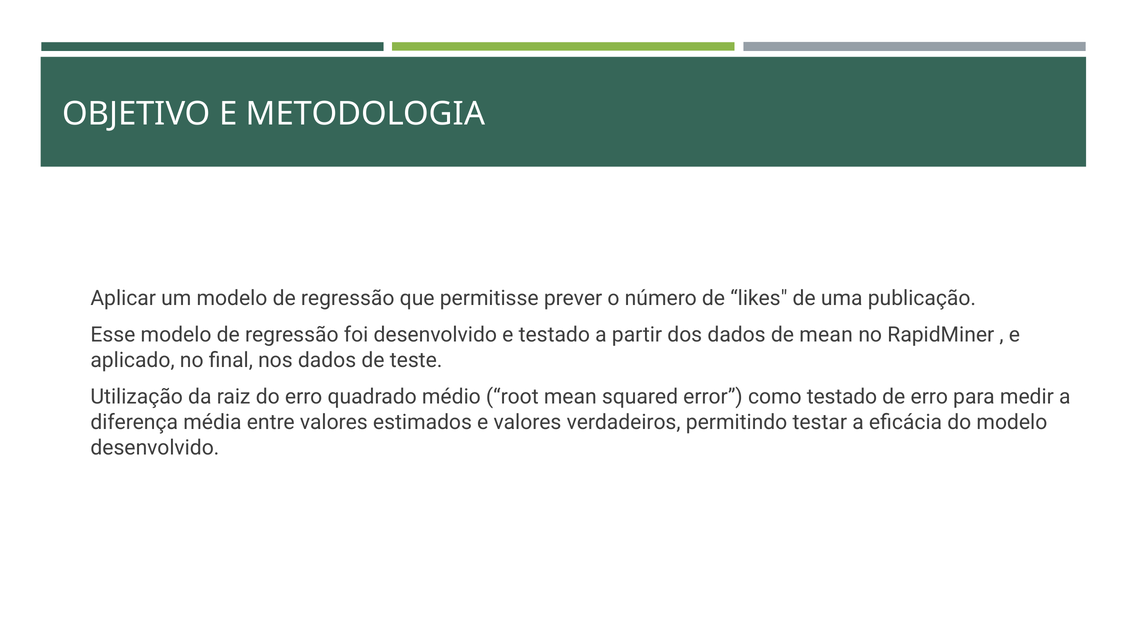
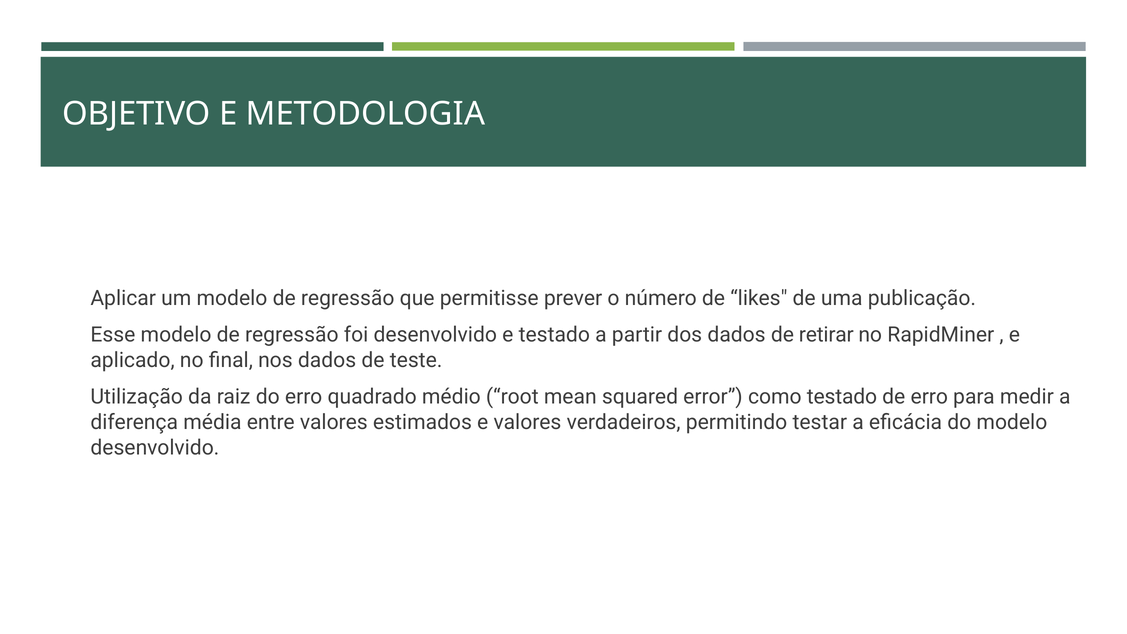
de mean: mean -> retirar (826, 335)
